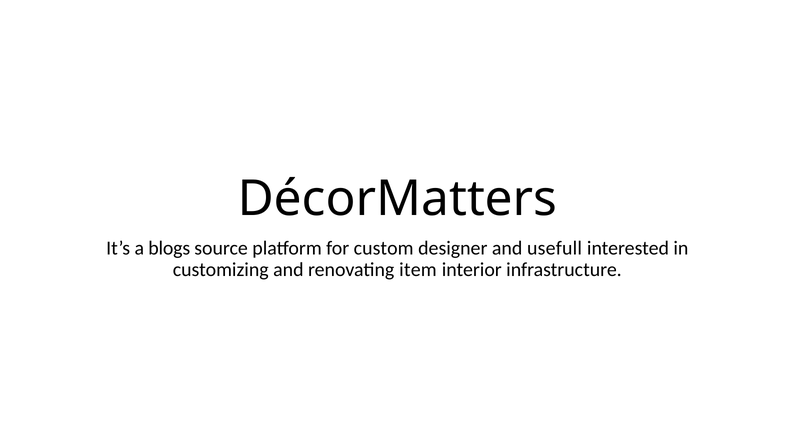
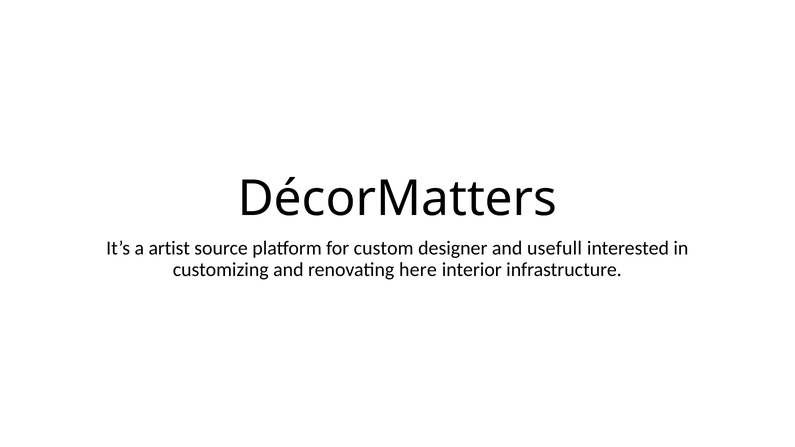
blogs: blogs -> artist (169, 248)
item: item -> here (418, 270)
